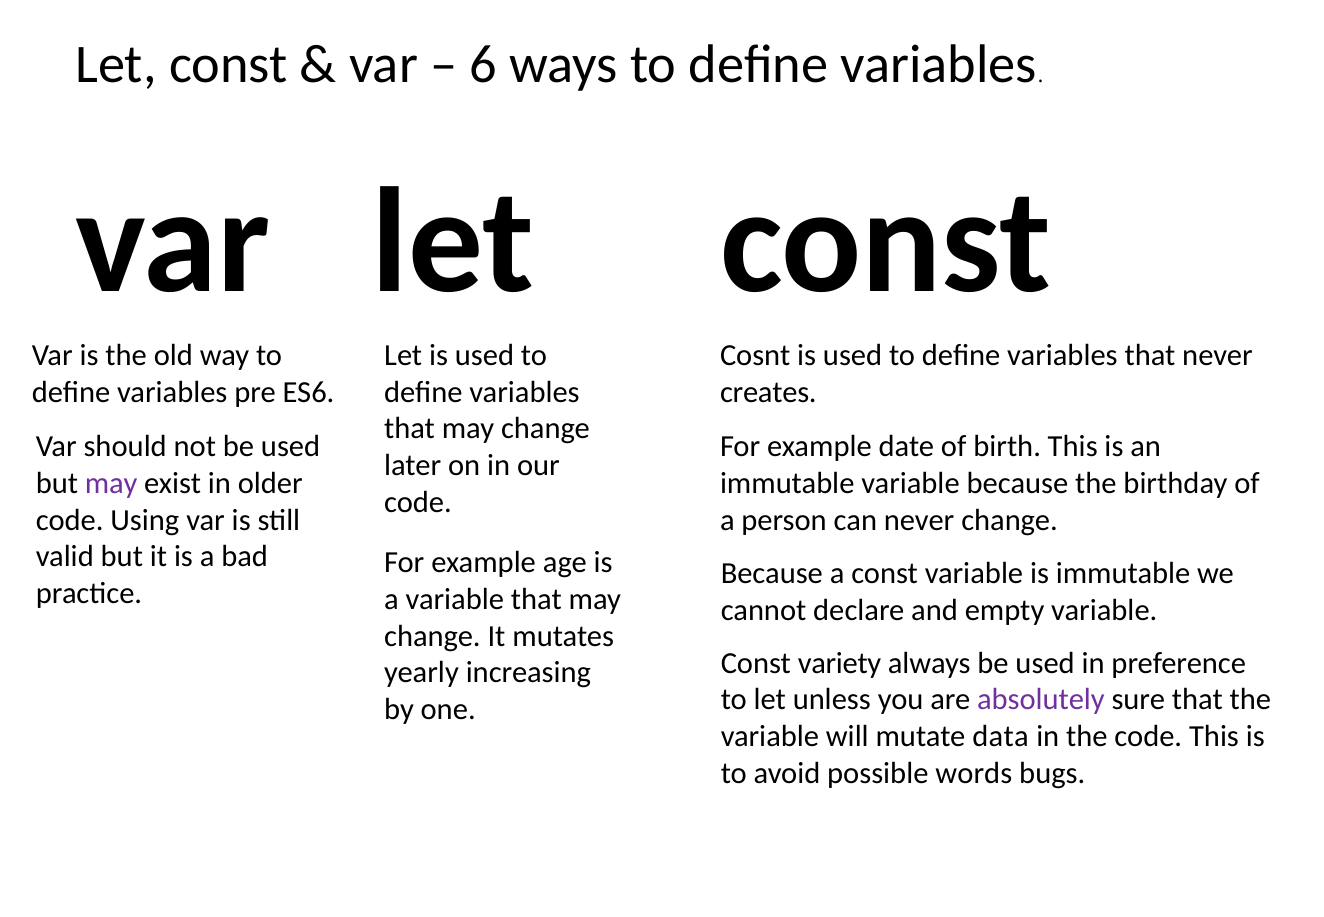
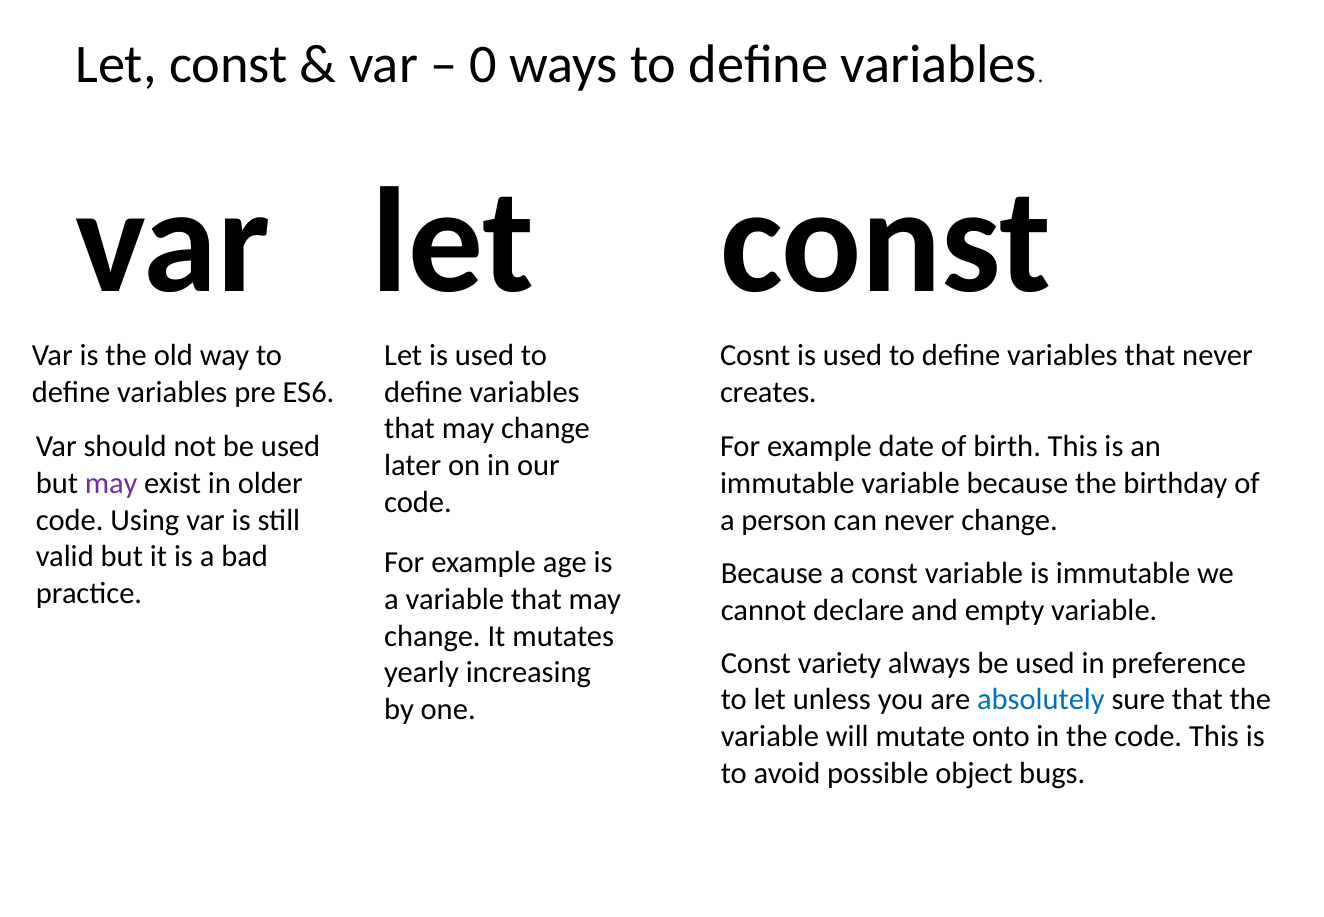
6: 6 -> 0 (483, 65)
absolutely colour: purple -> blue (1041, 700)
data: data -> onto (1001, 736)
words: words -> object (974, 773)
